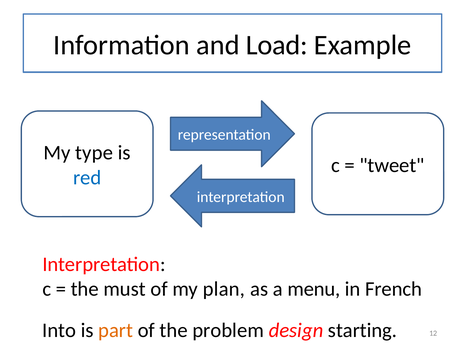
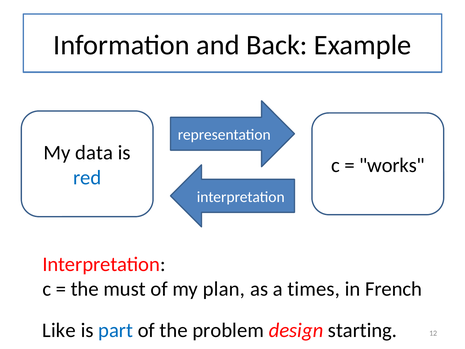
Load: Load -> Back (277, 45)
type: type -> data (94, 153)
tweet: tweet -> works (392, 165)
menu: menu -> times (314, 289)
Into: Into -> Like (59, 330)
part colour: orange -> blue (116, 330)
